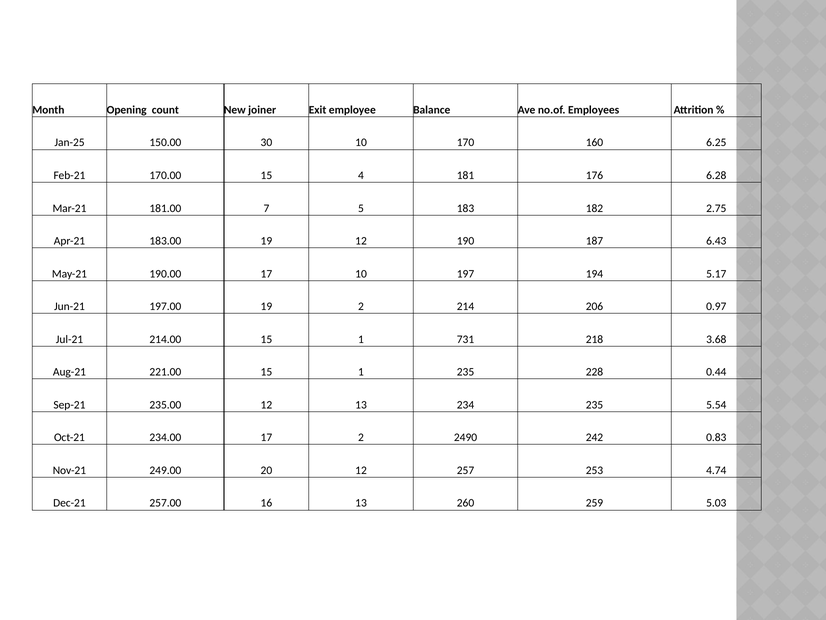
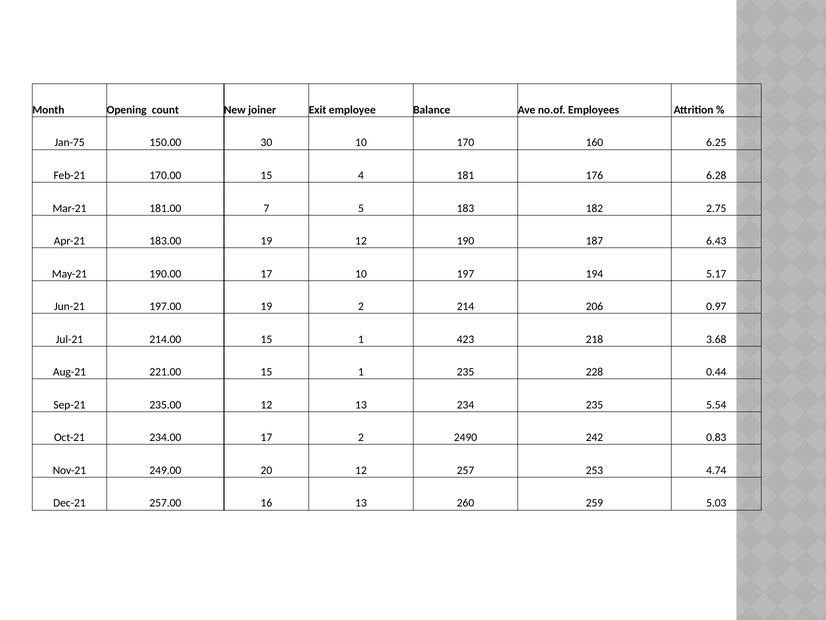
Jan-25: Jan-25 -> Jan-75 (70, 143)
731: 731 -> 423 (466, 339)
